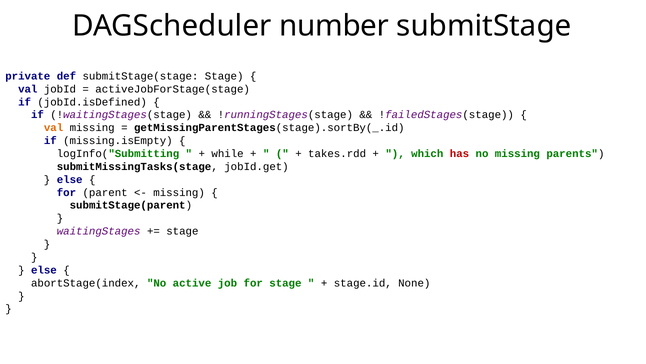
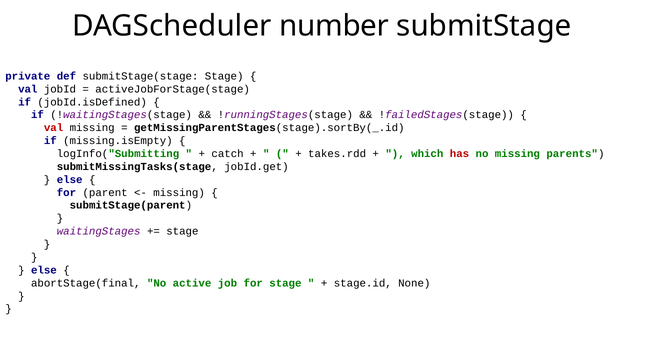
val colour: orange -> red (54, 128)
while: while -> catch (228, 153)
abortStage(index: abortStage(index -> abortStage(final (86, 283)
